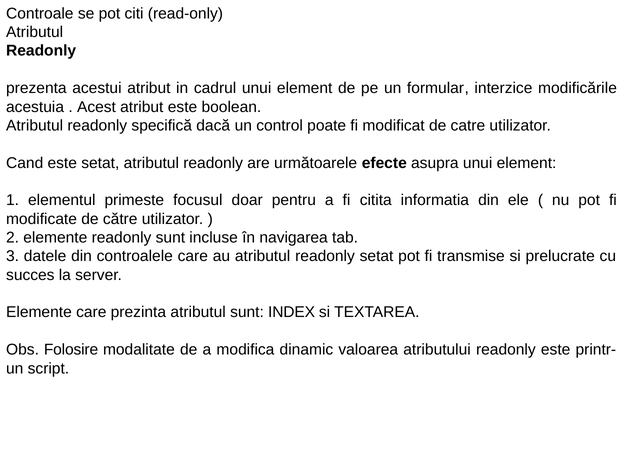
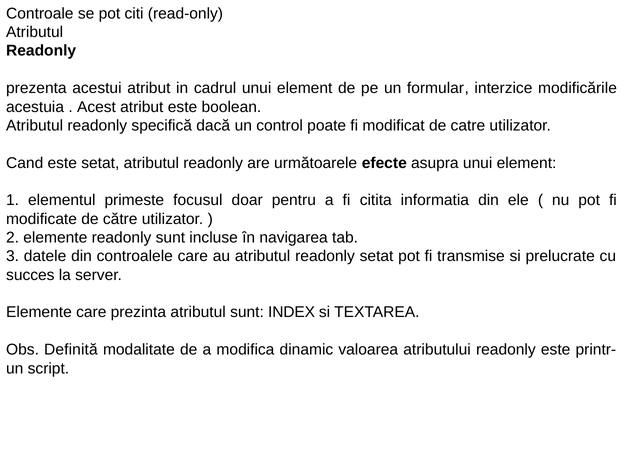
Folosire: Folosire -> Definită (71, 350)
